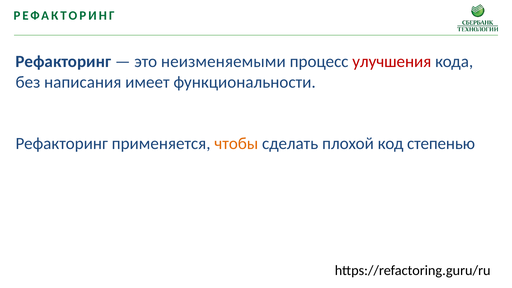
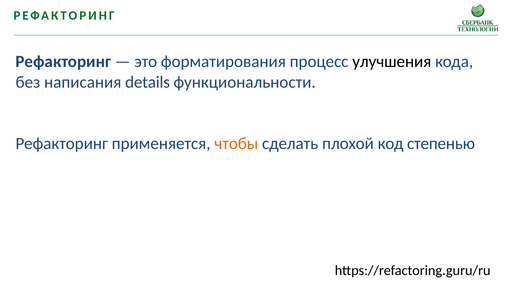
неизменяемыми: неизменяемыми -> форматирования (223, 62)
улучшения colour: red -> black (392, 62)
имеет: имеет -> details (148, 82)
